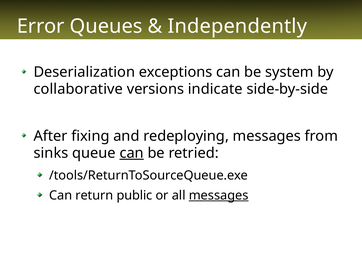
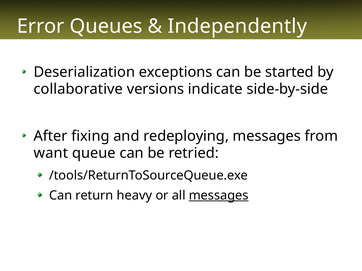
system: system -> started (289, 72)
sinks: sinks -> want (51, 153)
can underline: present -> none (132, 153)
public: public -> heavy (134, 196)
